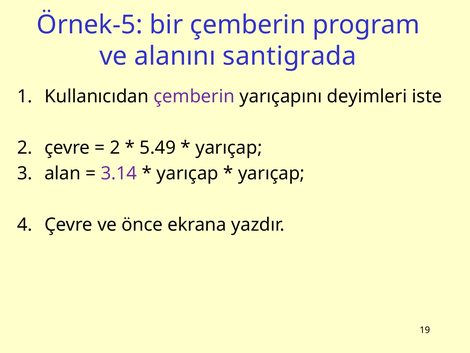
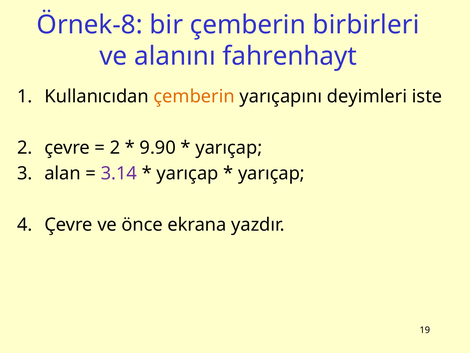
Örnek-5: Örnek-5 -> Örnek-8 (90, 25)
program: program -> birbirleri (366, 25)
santigrada: santigrada -> fahrenhayt (290, 56)
çemberin colour: purple -> orange (194, 96)
5.49: 5.49 -> 9.90 (158, 148)
